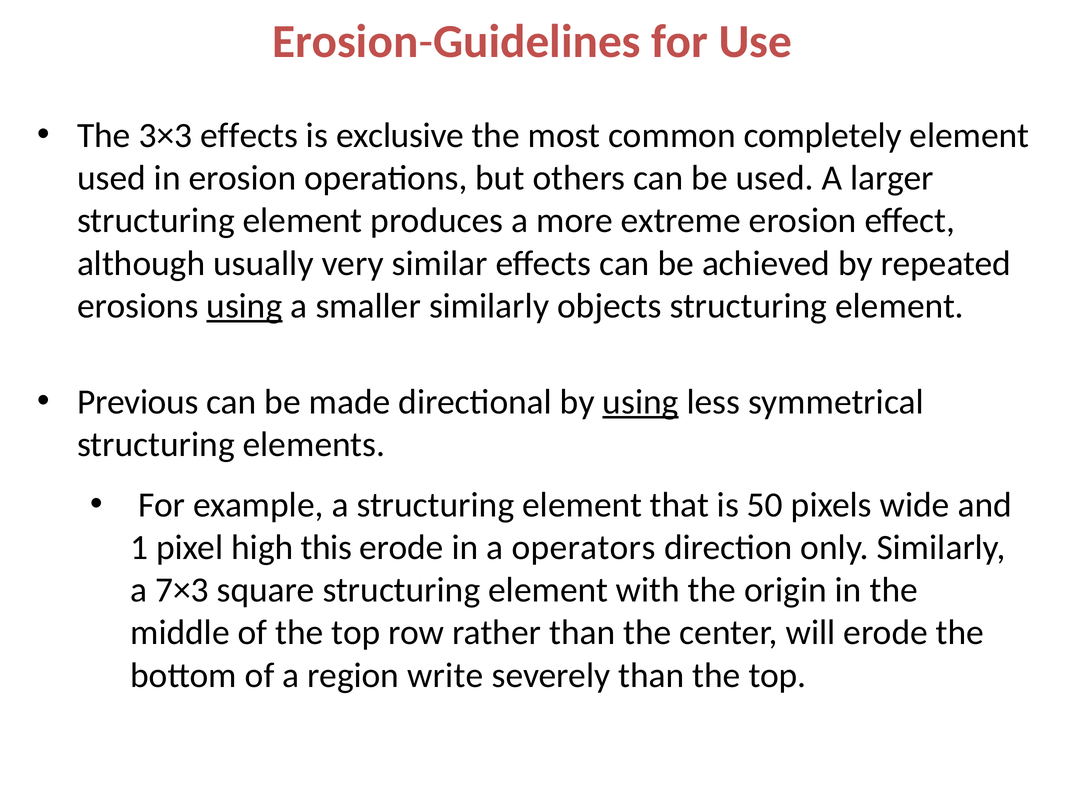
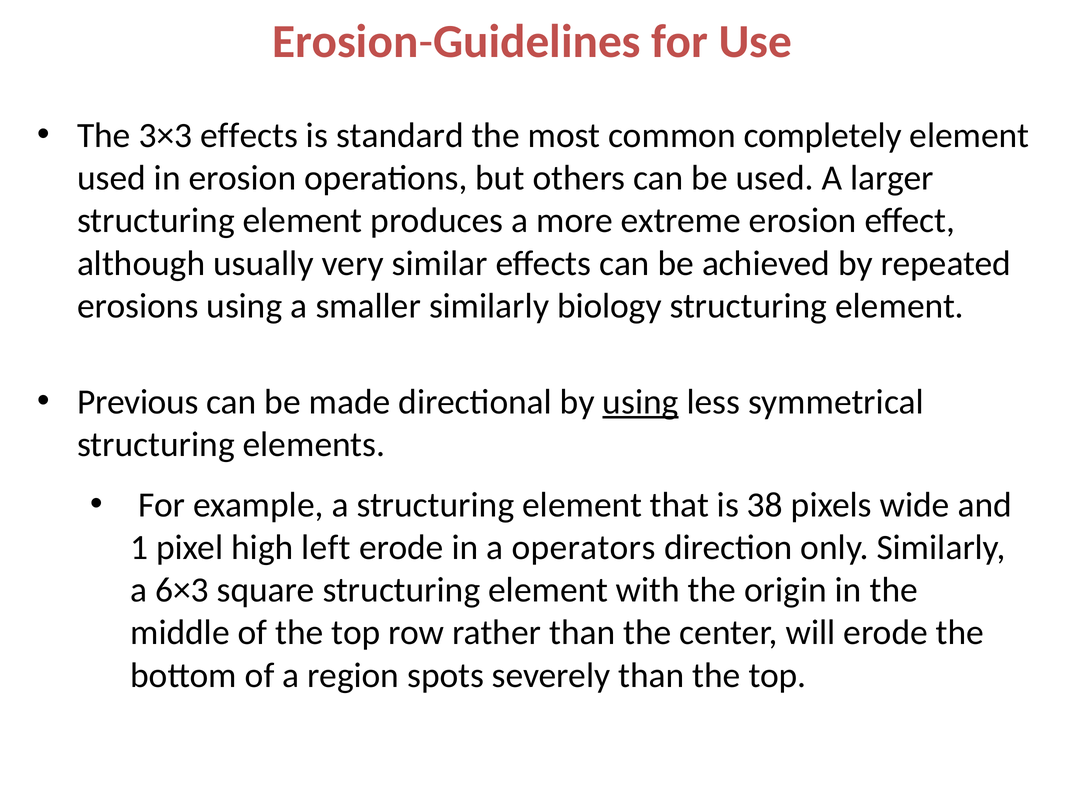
exclusive: exclusive -> standard (400, 135)
using underline: present -> none (244, 306)
objects: objects -> biology (609, 306)
50: 50 -> 38 (765, 505)
this: this -> left (326, 547)
7×3: 7×3 -> 6×3 (182, 590)
write: write -> spots (446, 675)
